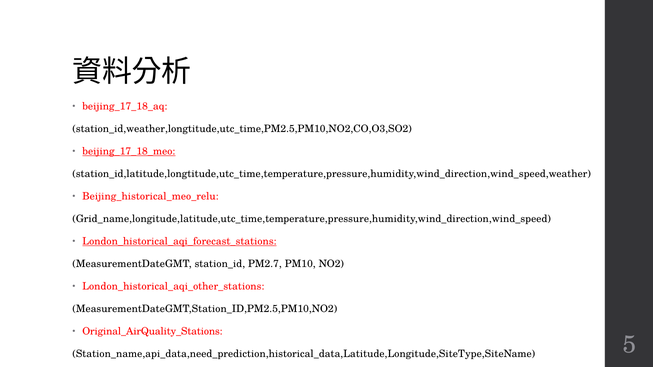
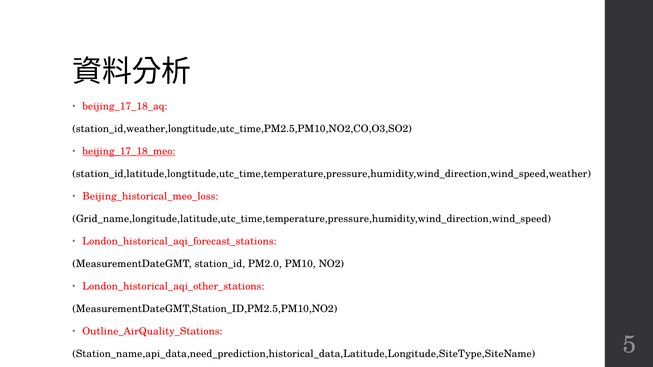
Beijing_historical_meo_relu: Beijing_historical_meo_relu -> Beijing_historical_meo_loss (150, 196)
London_historical_aqi_forecast_stations underline: present -> none (179, 241)
PM2.7: PM2.7 -> PM2.0 (265, 264)
Original_AirQuality_Stations: Original_AirQuality_Stations -> Outline_AirQuality_Stations (152, 332)
